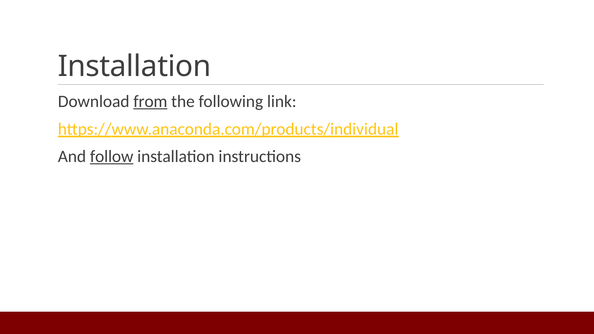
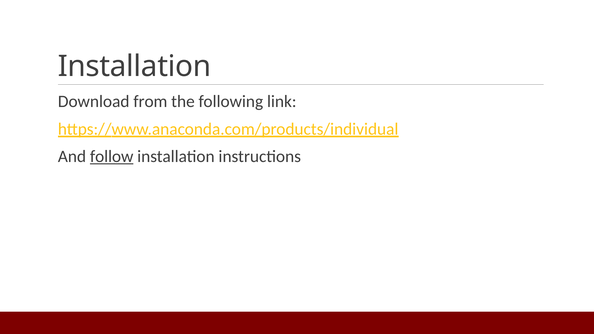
from underline: present -> none (150, 101)
